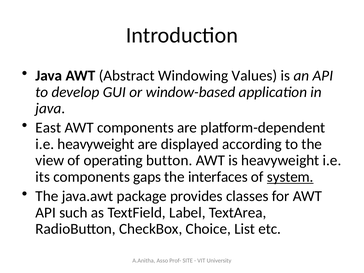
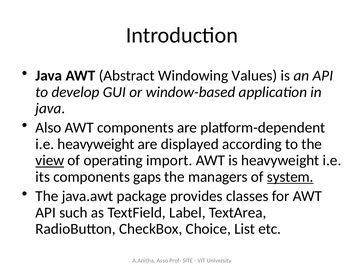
East: East -> Also (48, 128)
view underline: none -> present (50, 160)
button: button -> import (169, 160)
interfaces: interfaces -> managers (218, 177)
